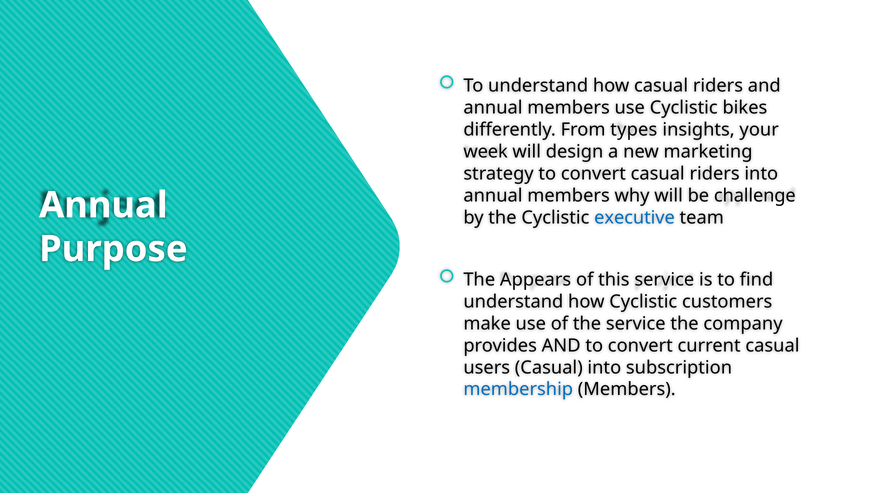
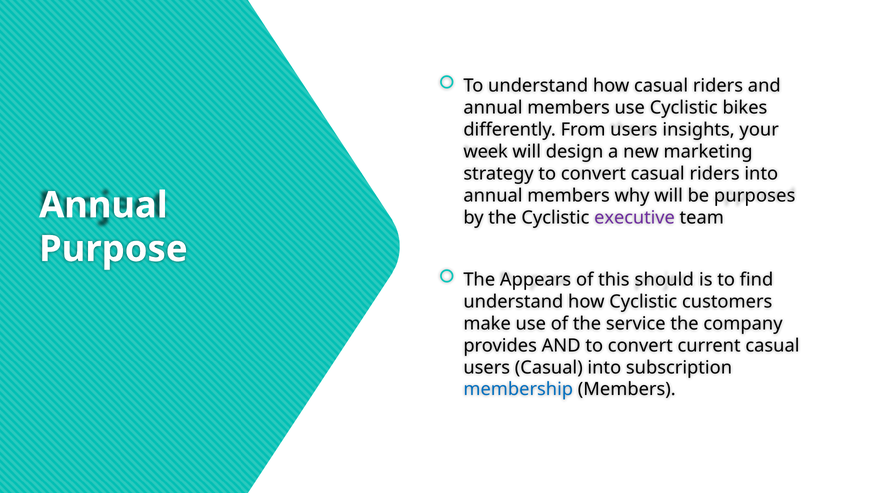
From types: types -> users (634, 130)
challenge: challenge -> purposes (755, 196)
executive colour: blue -> purple (635, 218)
this service: service -> should (664, 280)
